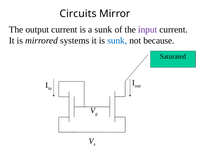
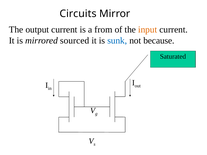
a sunk: sunk -> from (103, 30)
input colour: purple -> orange (148, 30)
systems: systems -> sourced (75, 41)
